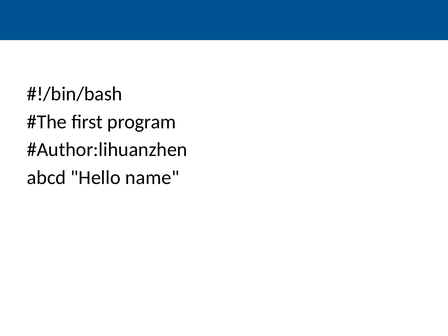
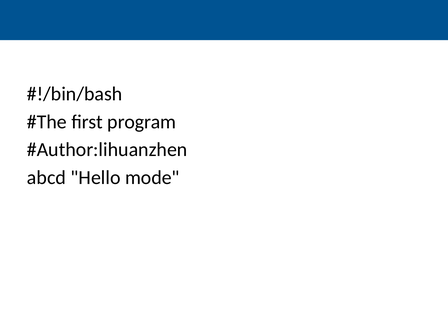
name: name -> mode (152, 178)
